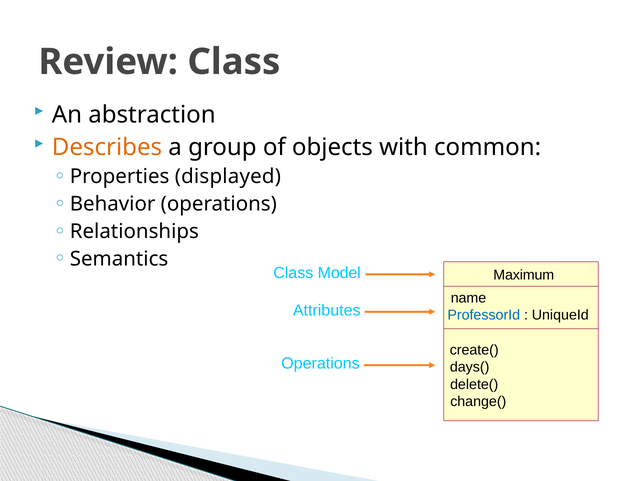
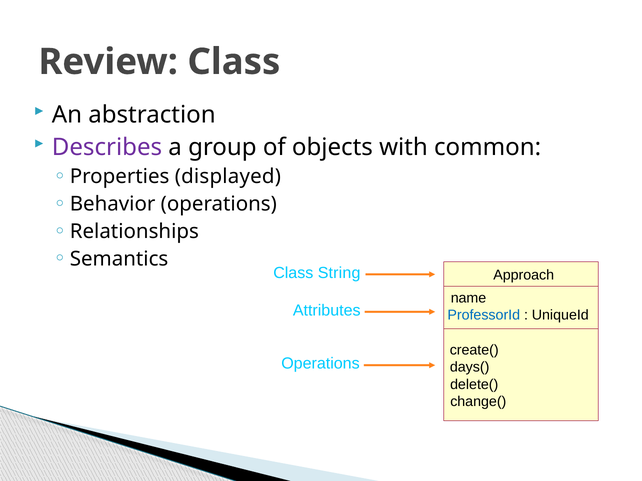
Describes colour: orange -> purple (107, 147)
Model: Model -> String (339, 273)
Maximum: Maximum -> Approach (524, 275)
